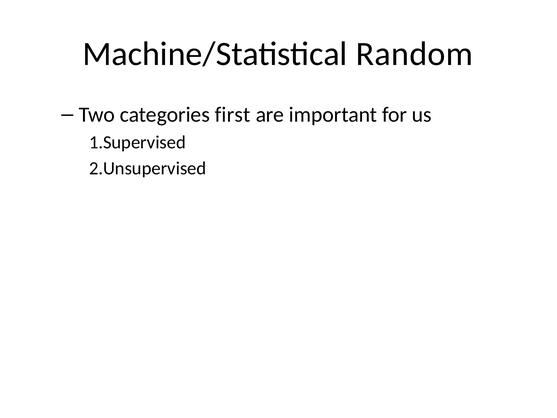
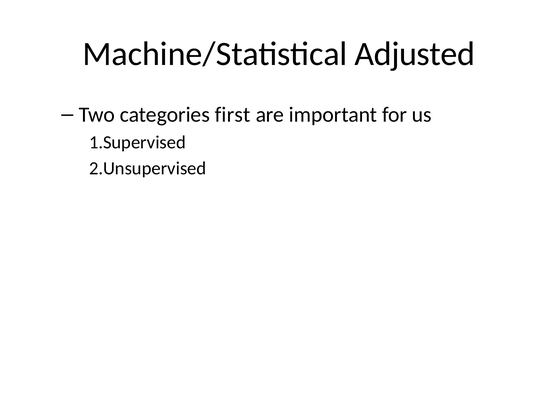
Random: Random -> Adjusted (415, 54)
